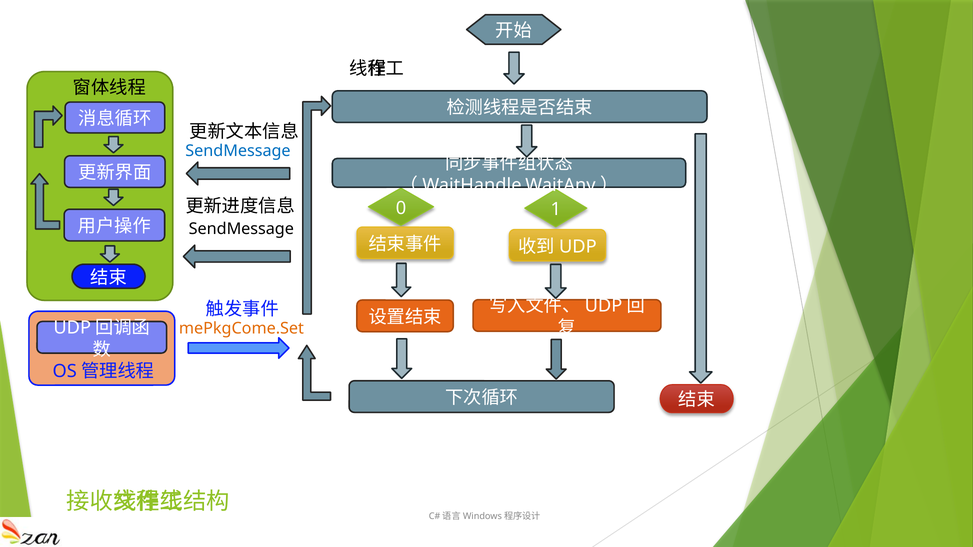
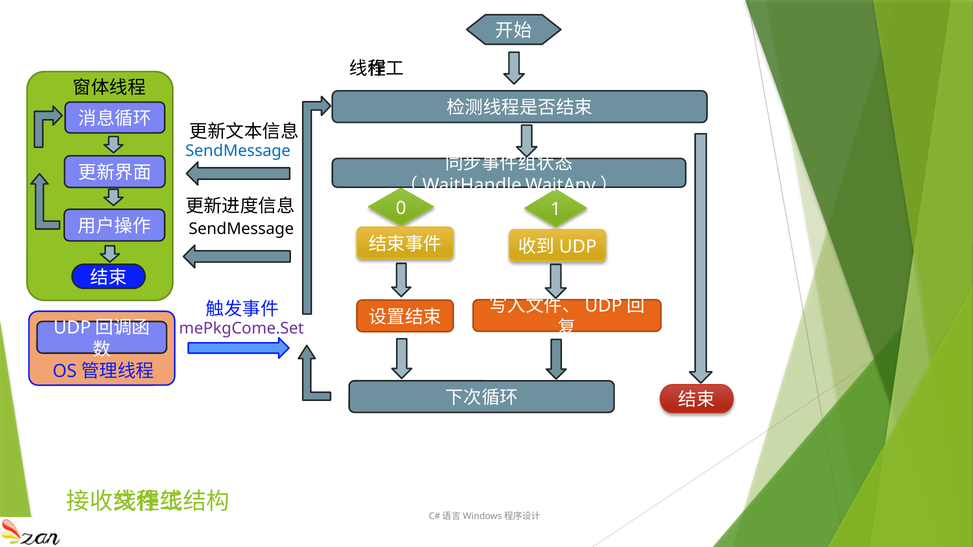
mePkgCome.Set colour: orange -> purple (241, 329)
